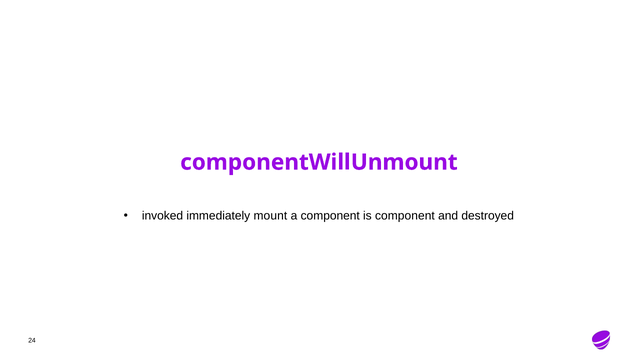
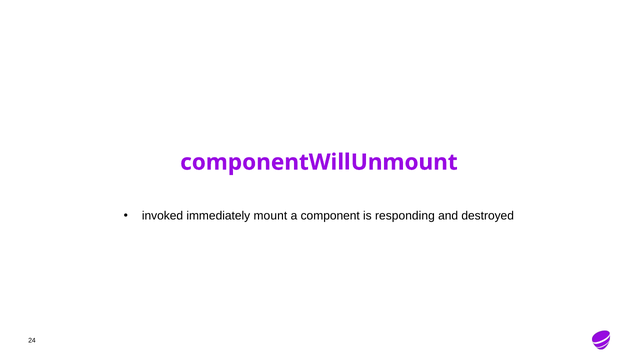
is component: component -> responding (405, 216)
